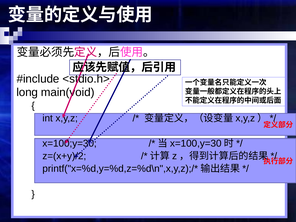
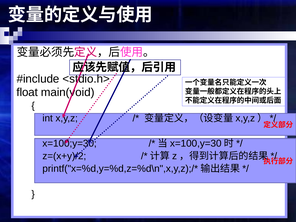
long: long -> float (27, 92)
